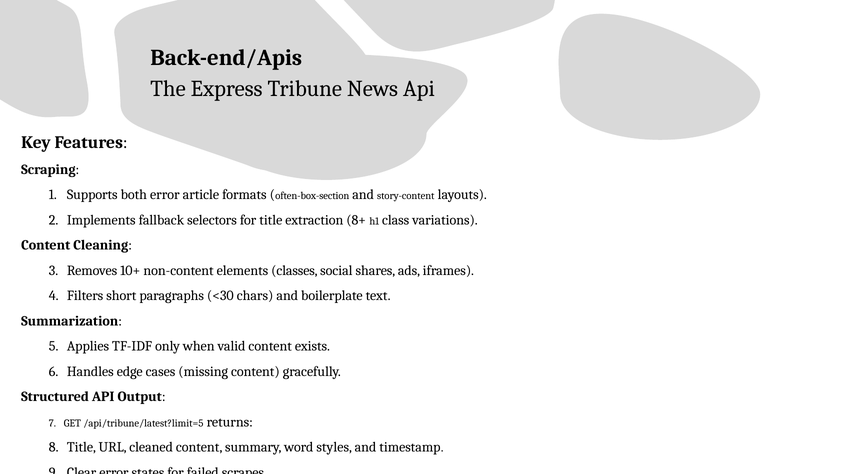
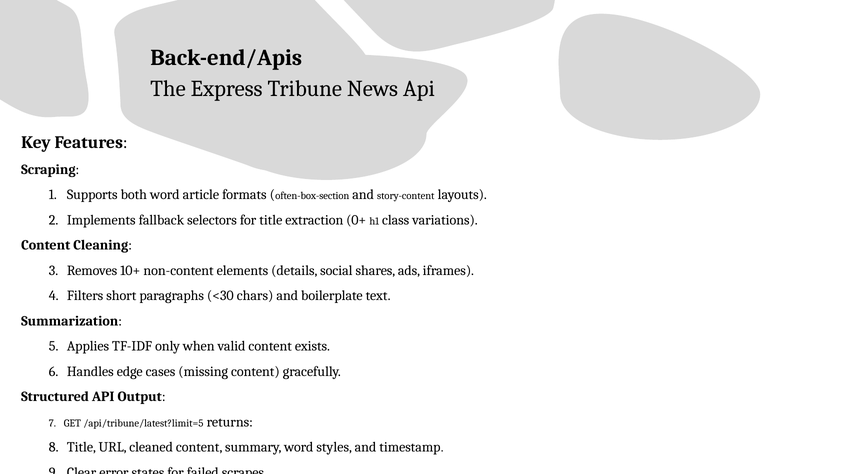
both error: error -> word (165, 195)
8+: 8+ -> 0+ (356, 220)
classes: classes -> details (294, 270)
